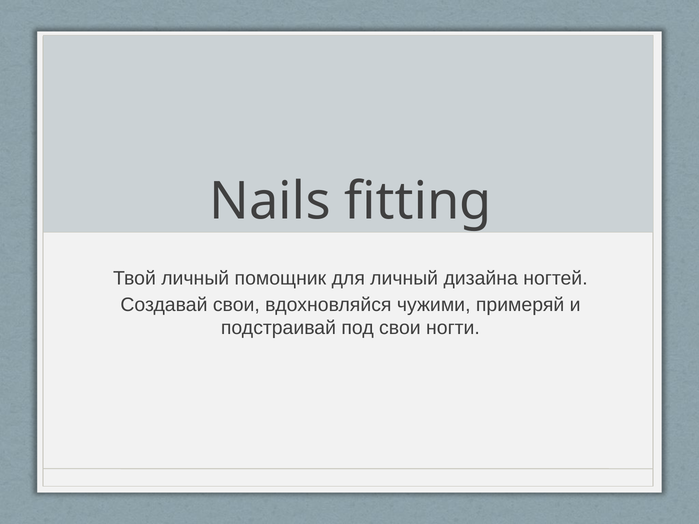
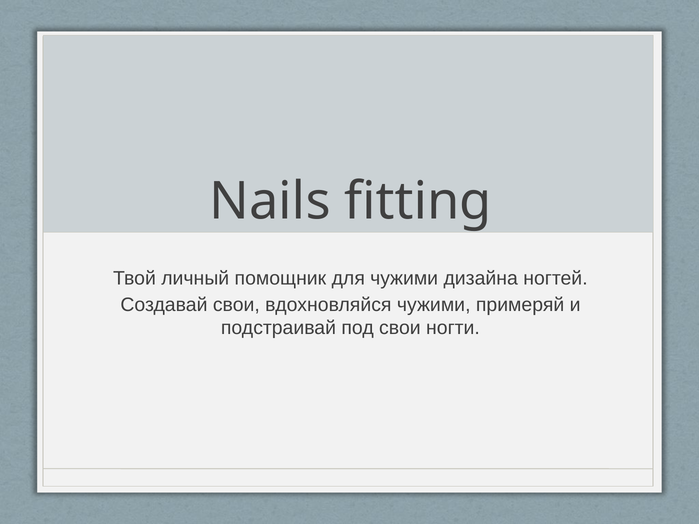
для личный: личный -> чужими (404, 279)
